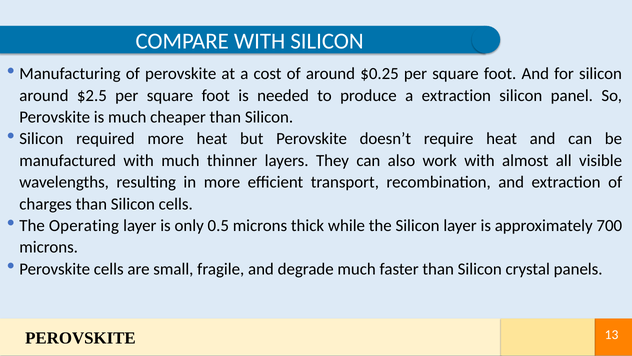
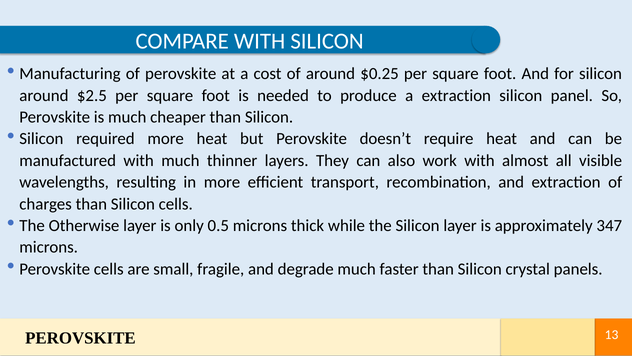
Operating: Operating -> Otherwise (84, 225)
700: 700 -> 347 (609, 225)
